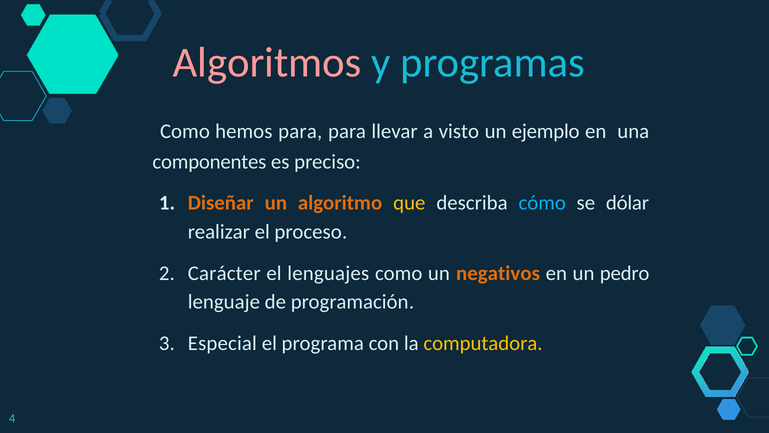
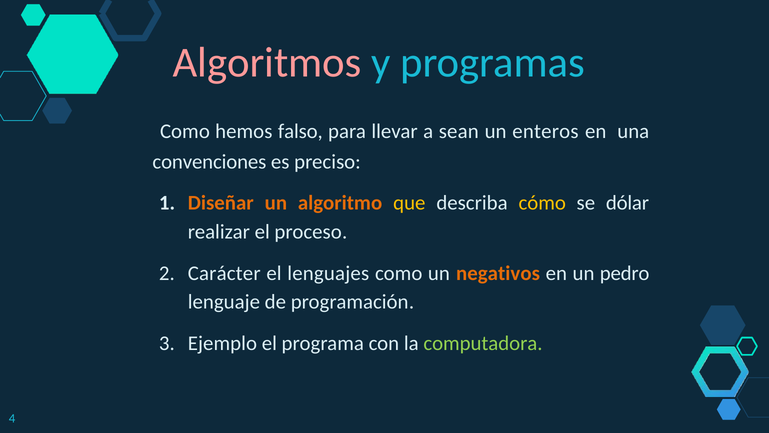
hemos para: para -> falso (300, 131)
visto: visto -> sean (459, 131)
ejemplo: ejemplo -> enteros (545, 131)
componentes: componentes -> convenciones (209, 162)
cómo colour: light blue -> yellow (542, 203)
Especial: Especial -> Ejemplo (222, 343)
computadora colour: yellow -> light green (483, 343)
